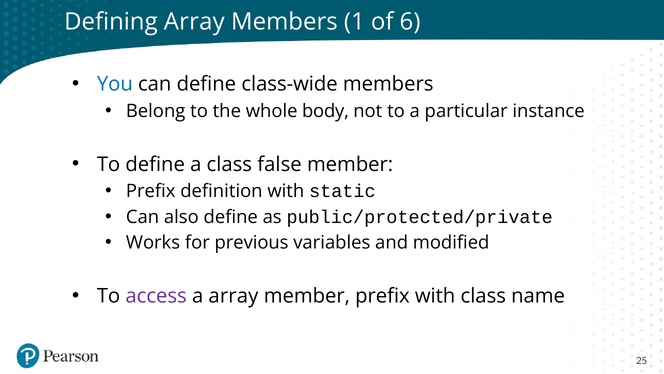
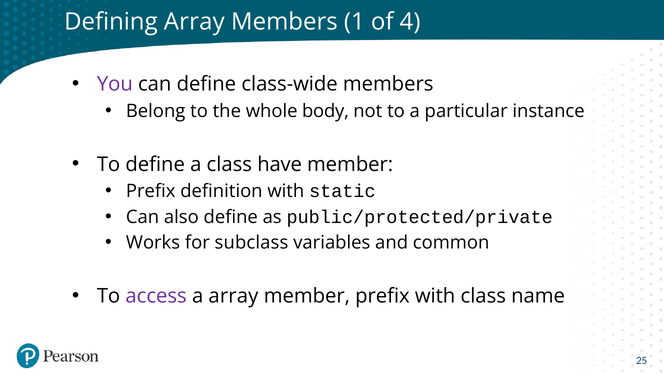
6: 6 -> 4 (410, 22)
You colour: blue -> purple (115, 84)
false: false -> have (280, 164)
previous: previous -> subclass (251, 243)
modified: modified -> common (451, 243)
